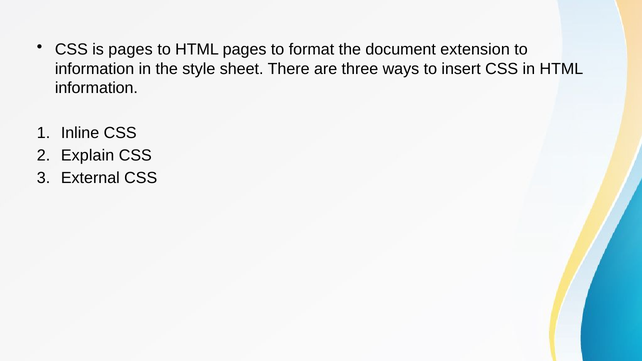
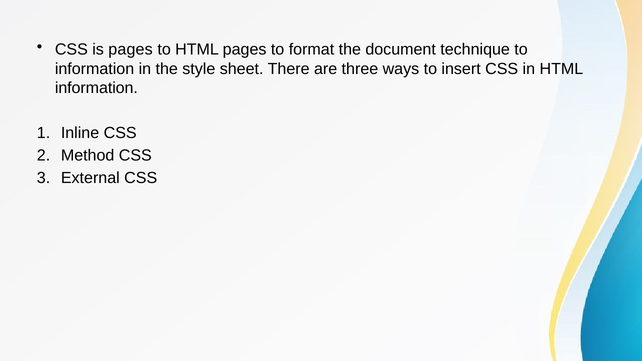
extension: extension -> technique (475, 50)
Explain: Explain -> Method (88, 155)
